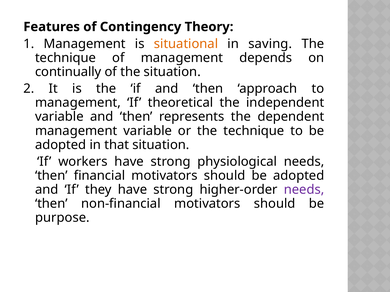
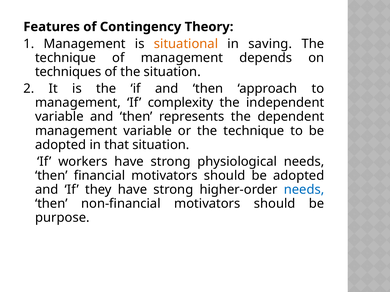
continually: continually -> techniques (68, 72)
theoretical: theoretical -> complexity (181, 103)
needs colour: purple -> blue (304, 190)
